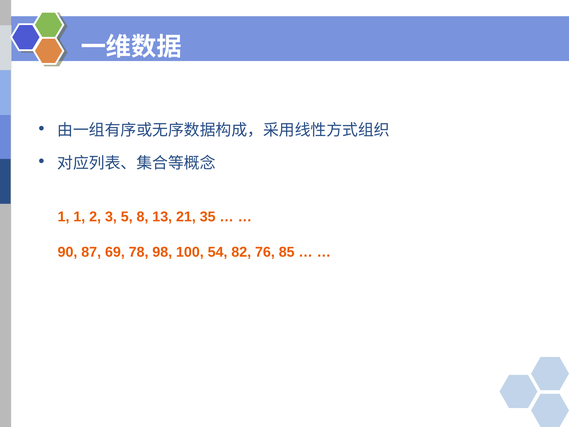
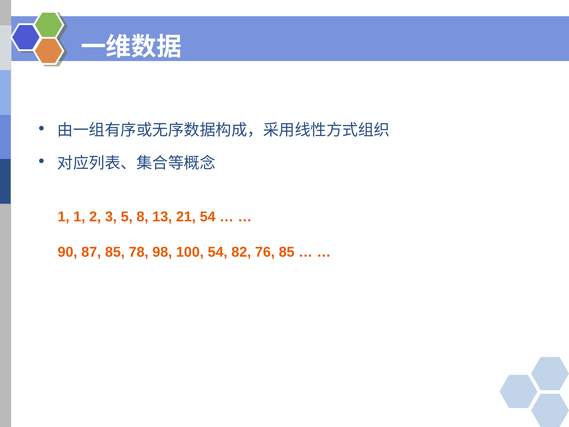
21 35: 35 -> 54 (208, 217)
87 69: 69 -> 85 (115, 252)
